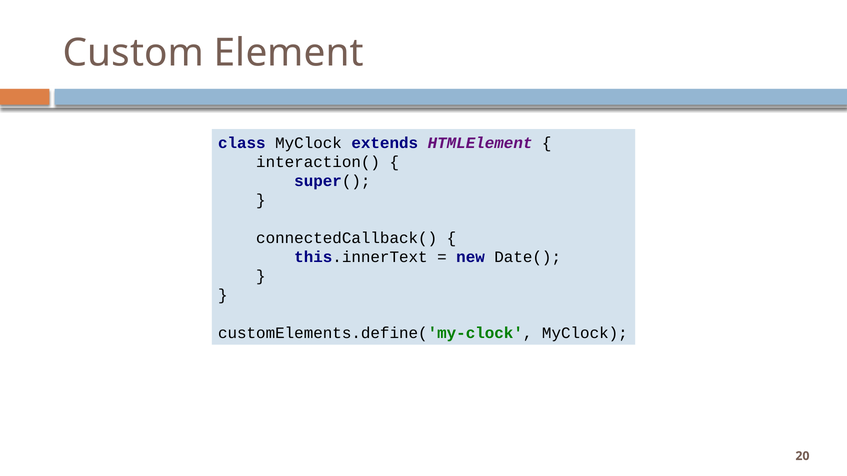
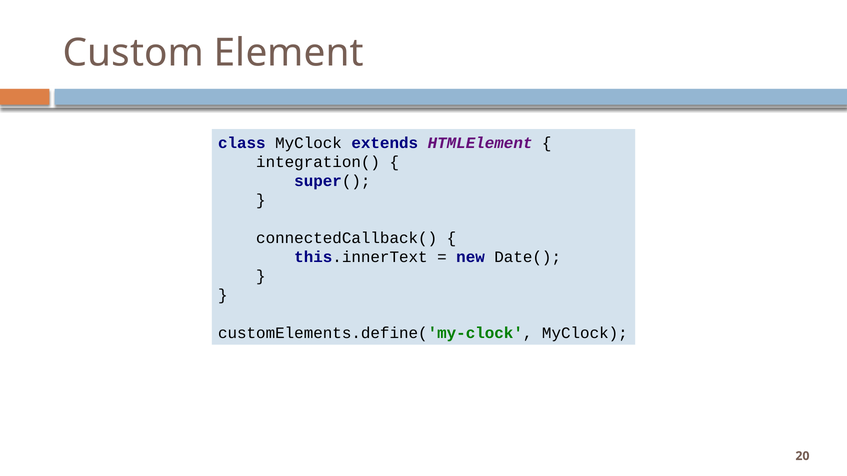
interaction(: interaction( -> integration( (318, 162)
